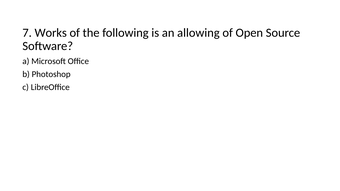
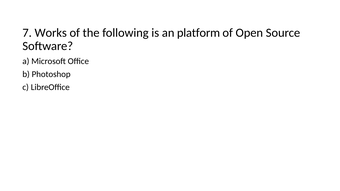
allowing: allowing -> platform (198, 33)
